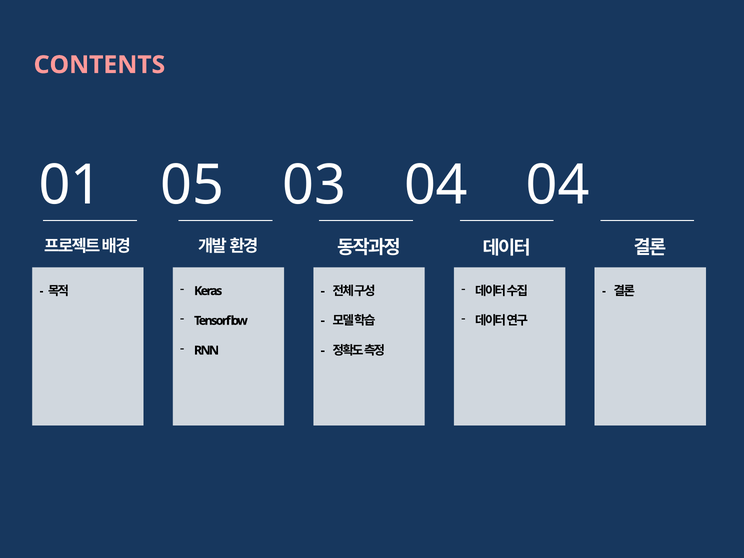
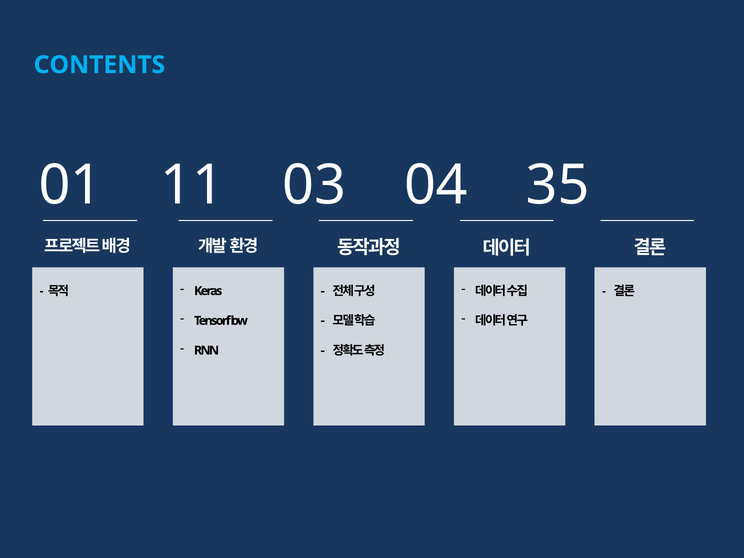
CONTENTS colour: pink -> light blue (99, 65)
05: 05 -> 11 (192, 185)
04 04: 04 -> 35 (558, 185)
